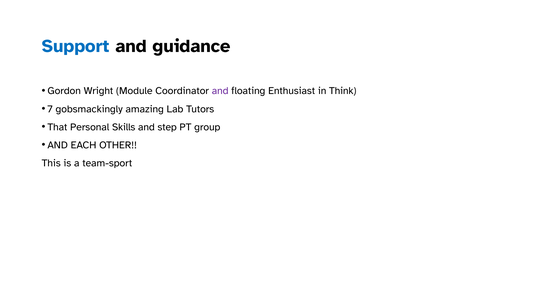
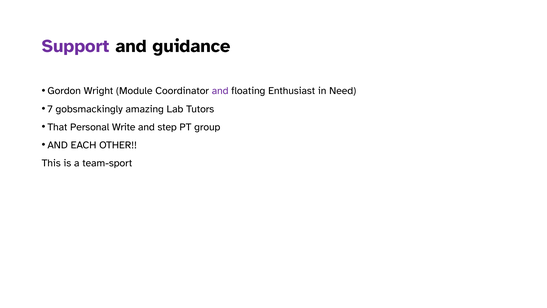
Support colour: blue -> purple (76, 46)
Think: Think -> Need (343, 91)
Skills: Skills -> Write (124, 127)
